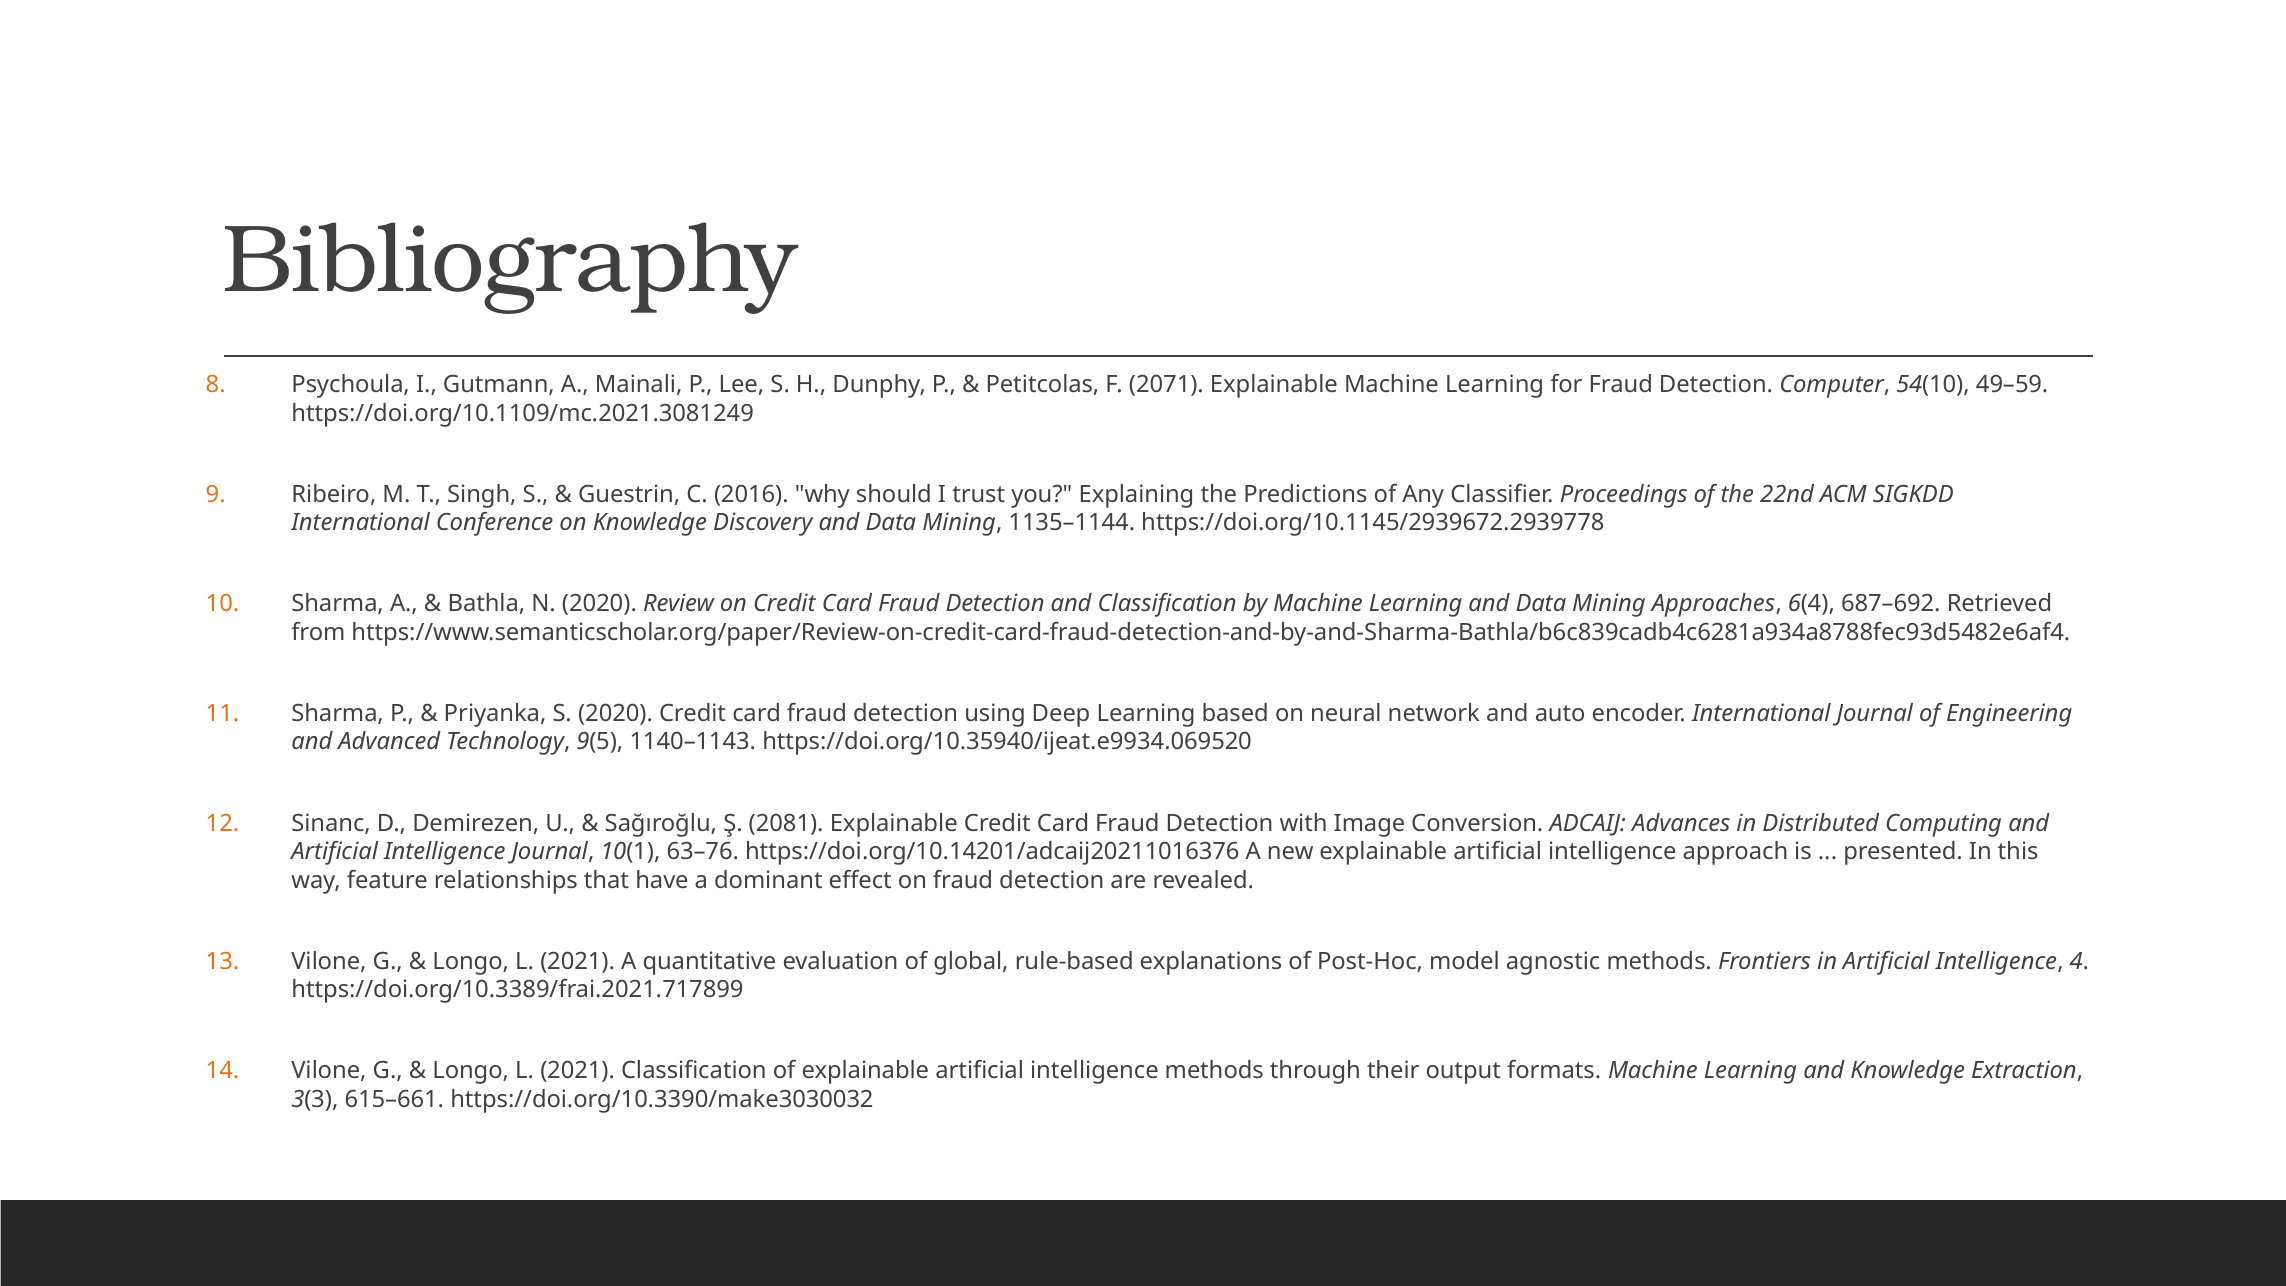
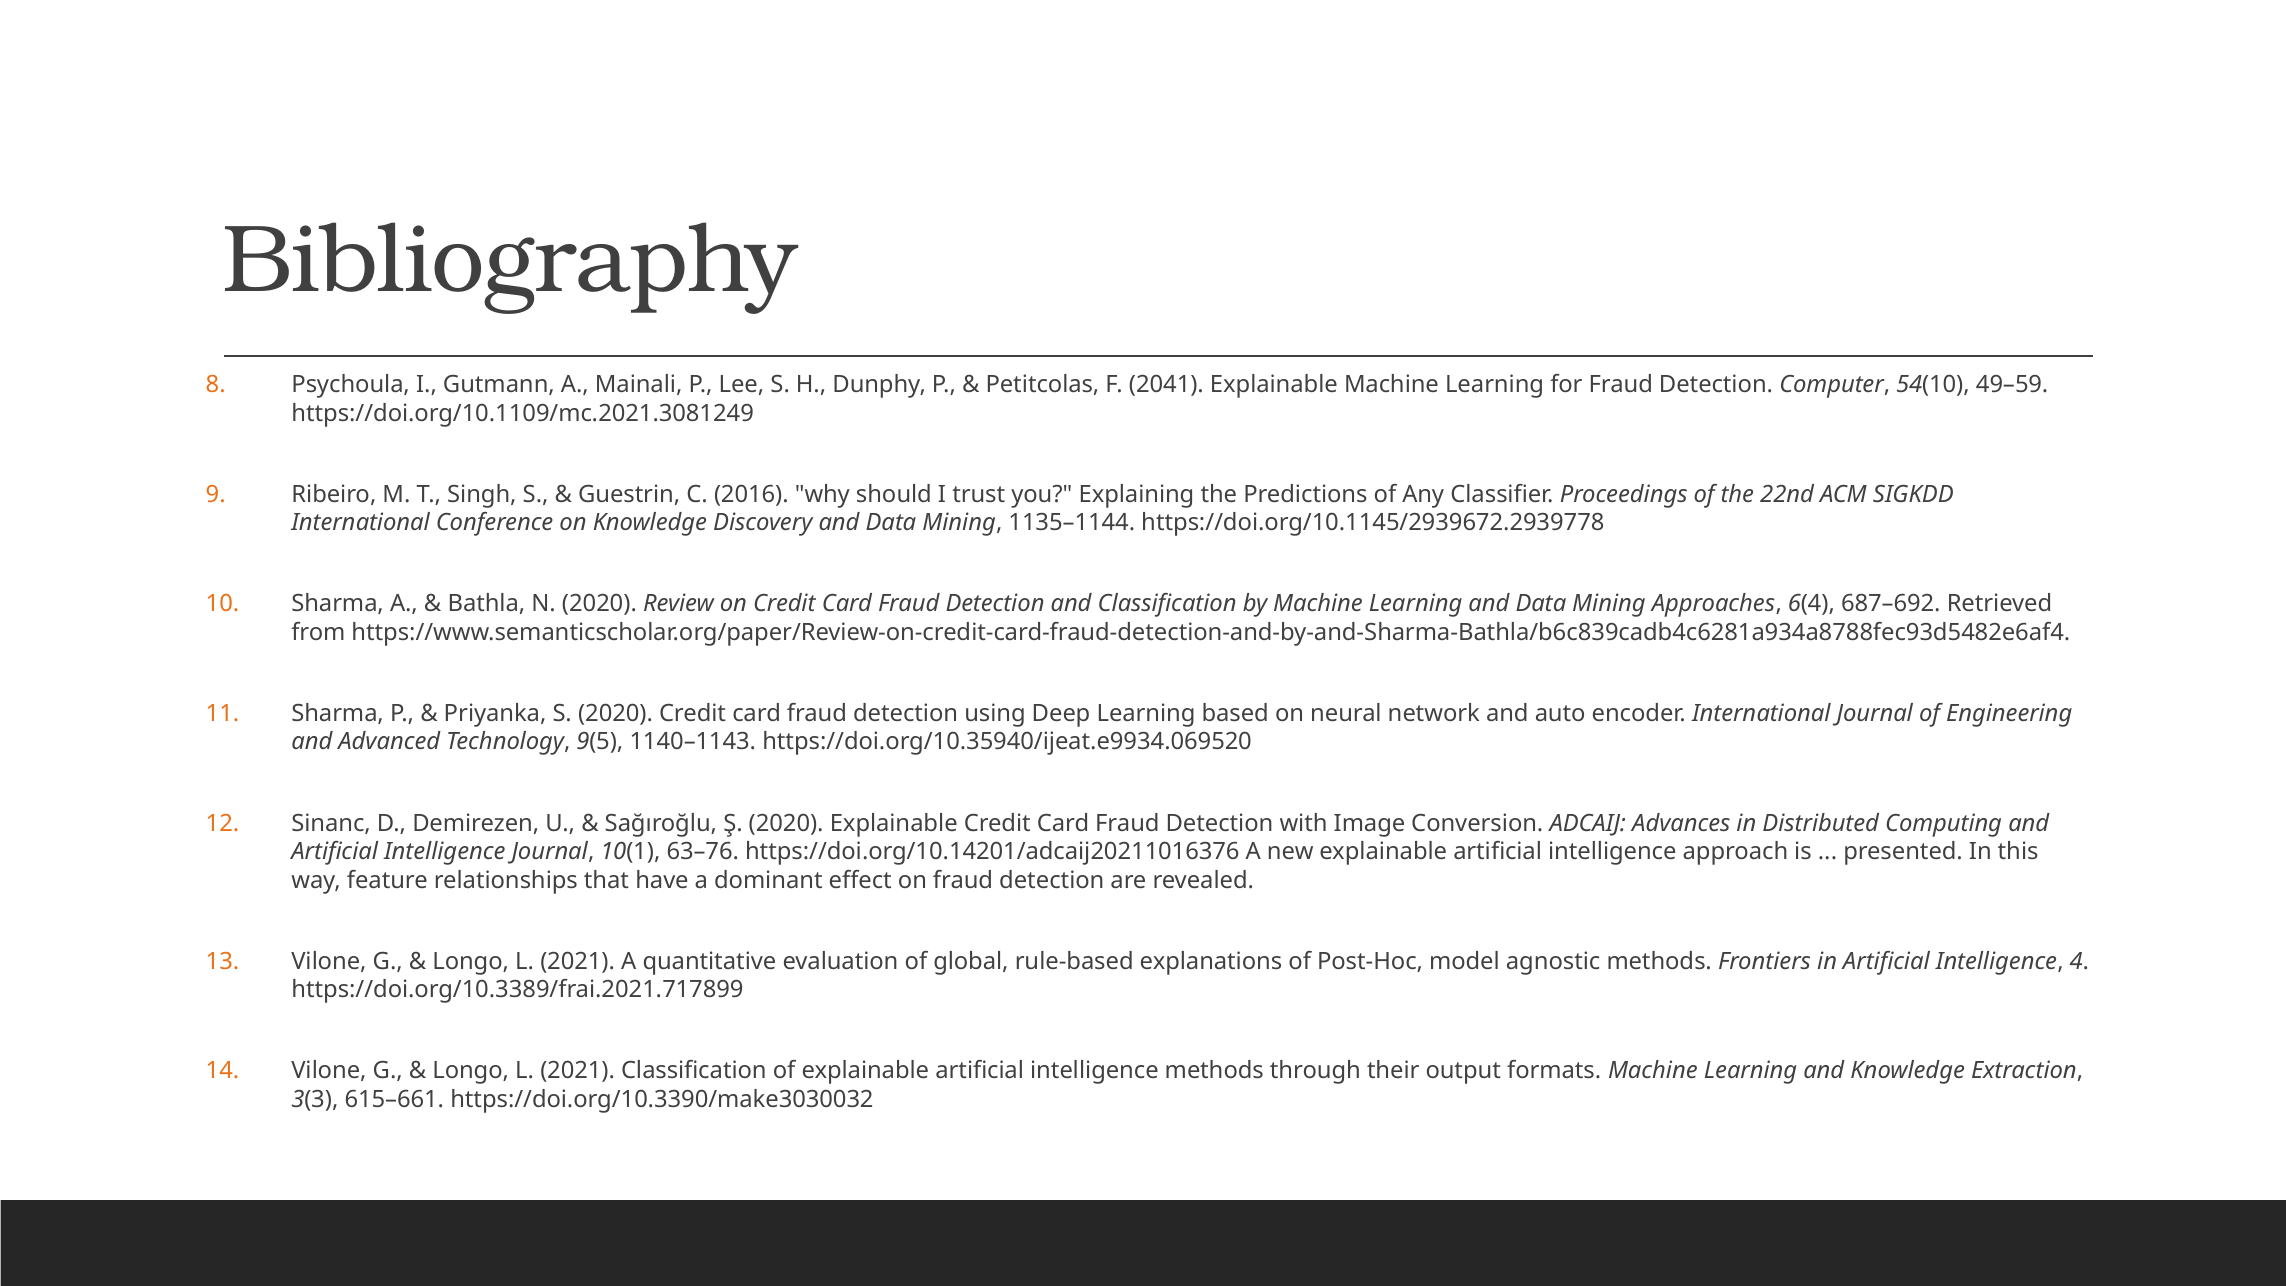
2071: 2071 -> 2041 (1166, 385)
Ş 2081: 2081 -> 2020 (786, 823)
